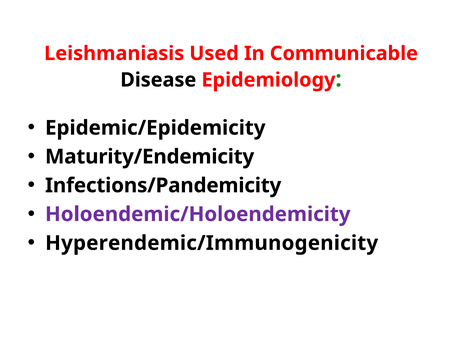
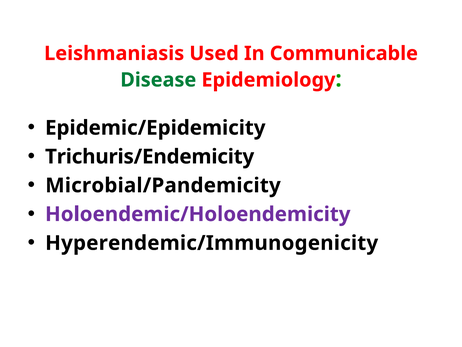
Disease colour: black -> green (158, 80)
Maturity/Endemicity: Maturity/Endemicity -> Trichuris/Endemicity (150, 156)
Infections/Pandemicity: Infections/Pandemicity -> Microbial/Pandemicity (163, 185)
